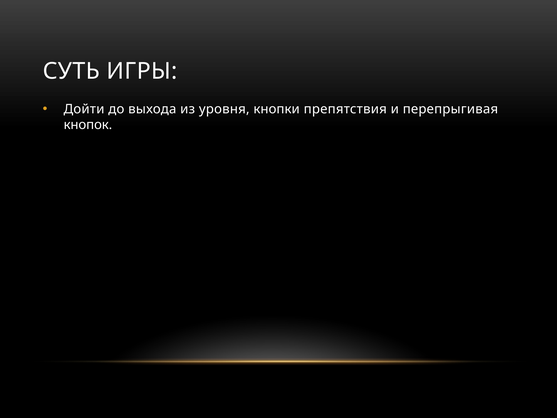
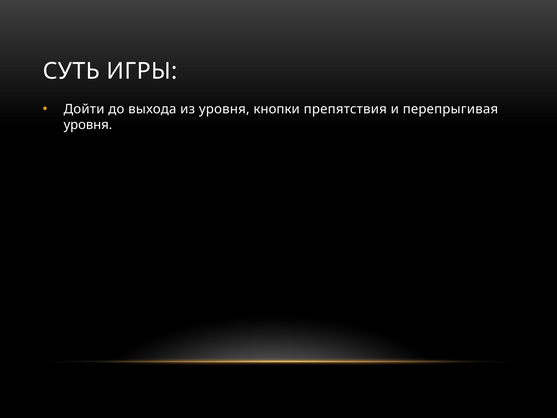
кнопок: кнопок -> уровня (88, 125)
